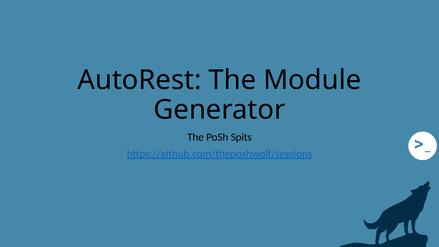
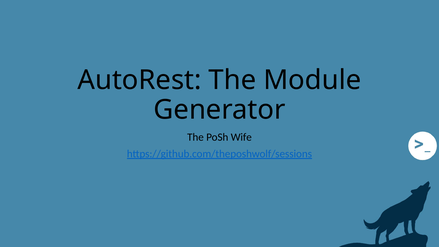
Spits: Spits -> Wife (241, 137)
